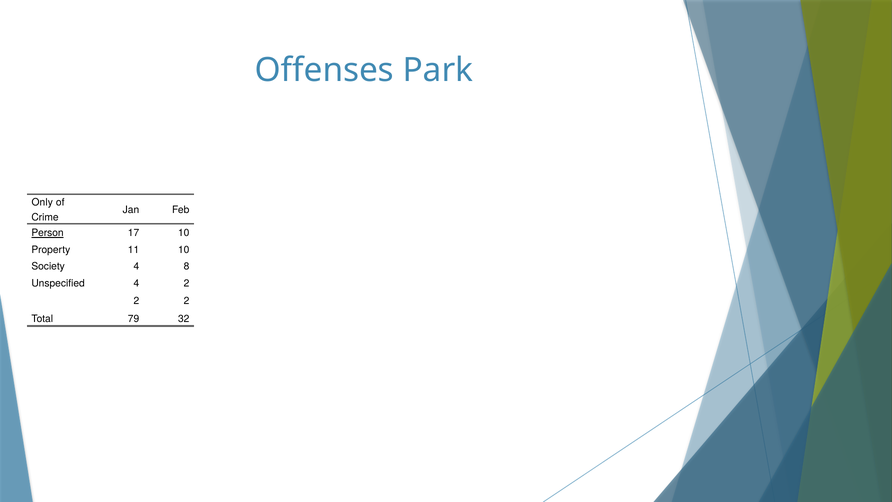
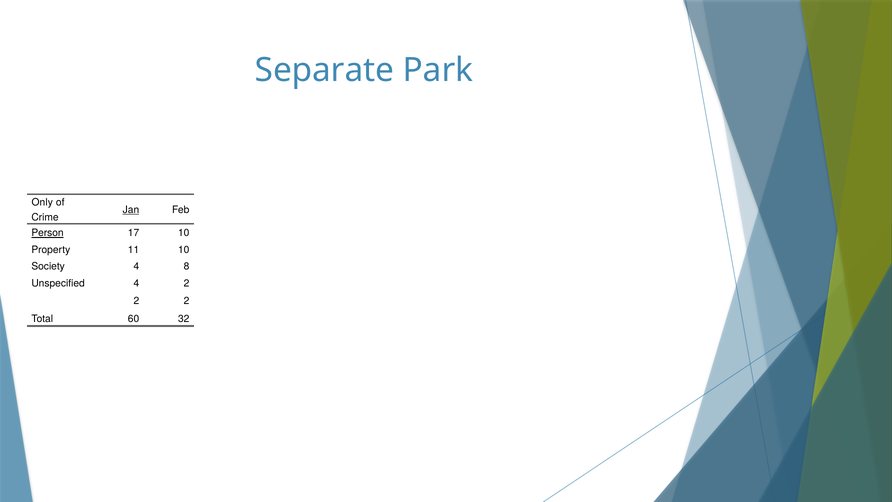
Offenses: Offenses -> Separate (324, 70)
Jan underline: none -> present (131, 210)
79: 79 -> 60 (134, 319)
